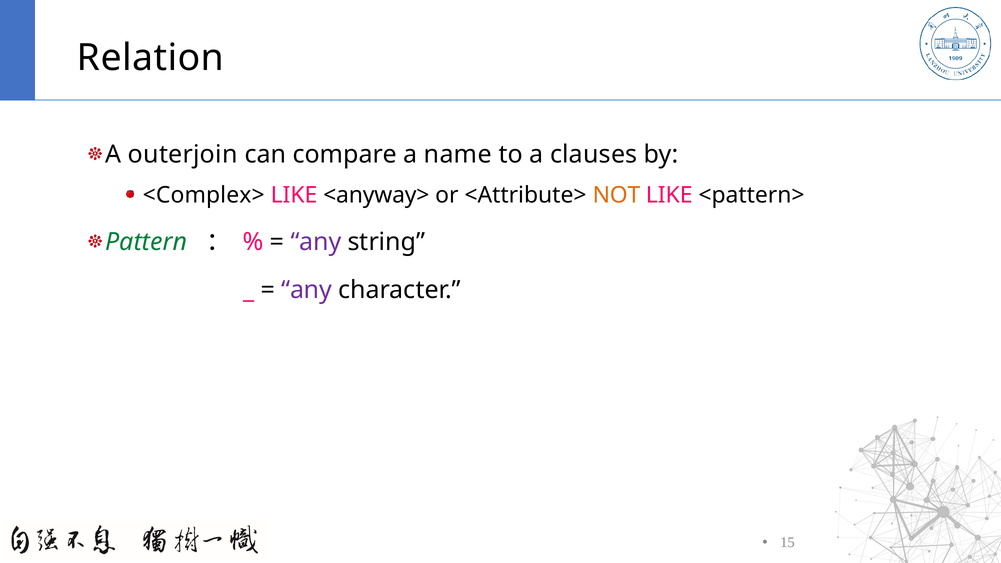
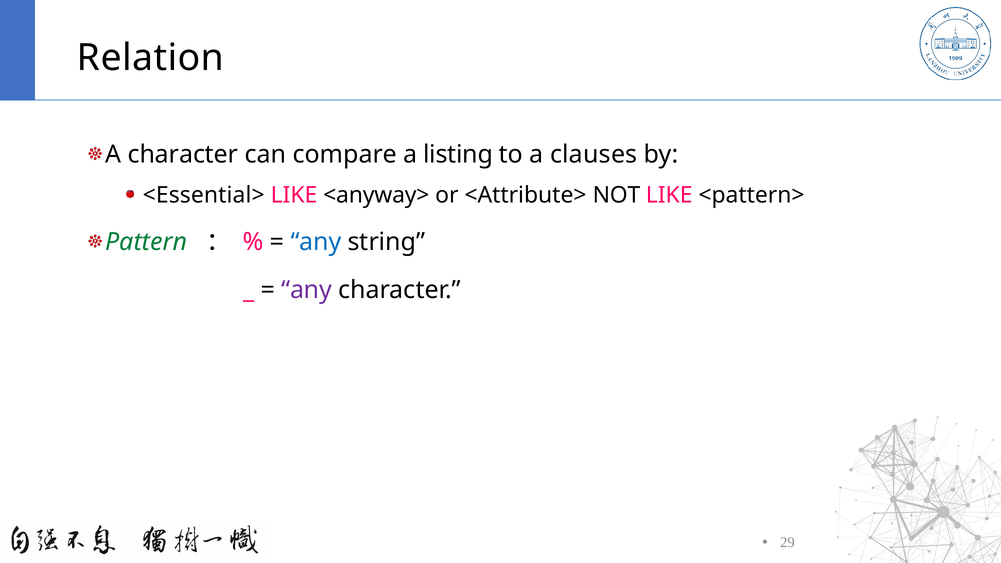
A outerjoin: outerjoin -> character (183, 155)
name: name -> listing (458, 155)
<Complex>: <Complex> -> <Essential> (204, 195)
NOT colour: orange -> black (616, 195)
any colour: purple -> blue (316, 242)
15: 15 -> 29 (787, 543)
